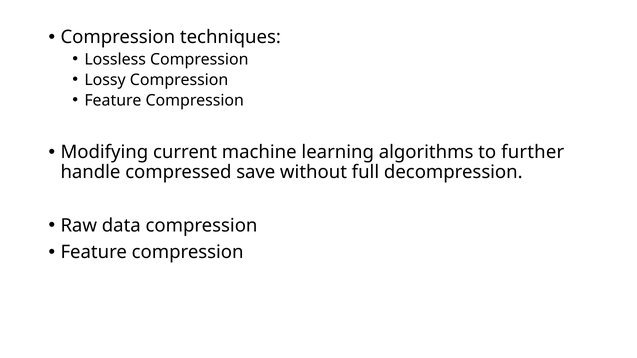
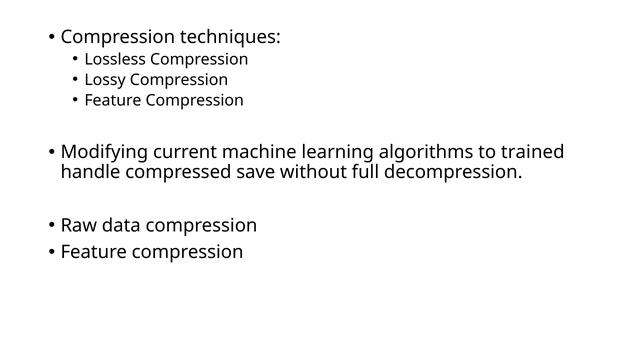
further: further -> trained (533, 152)
